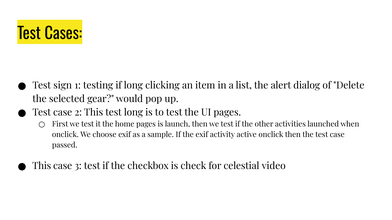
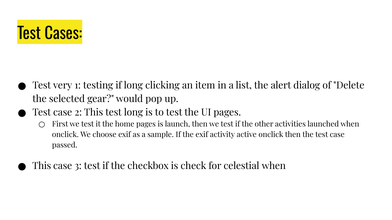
sign: sign -> very (63, 86)
celestial video: video -> when (274, 166)
